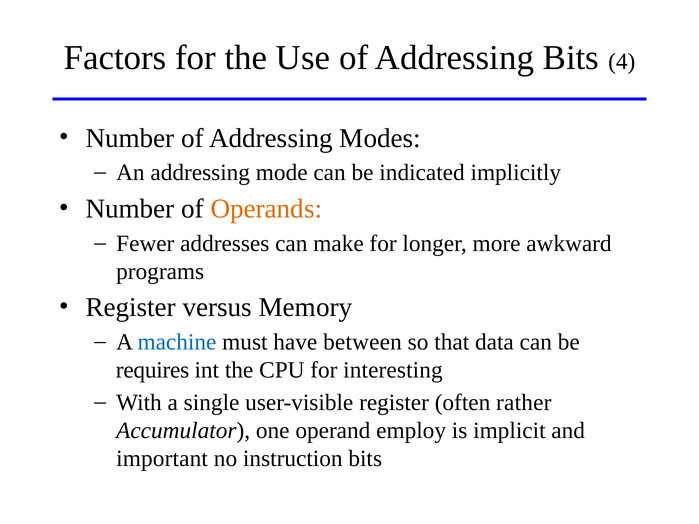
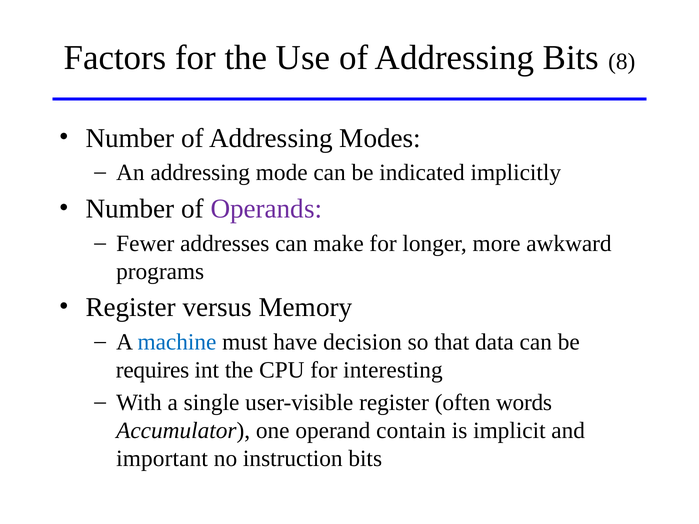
4: 4 -> 8 (622, 62)
Operands colour: orange -> purple (266, 209)
between: between -> decision (363, 342)
rather: rather -> words (524, 403)
employ: employ -> contain (411, 431)
